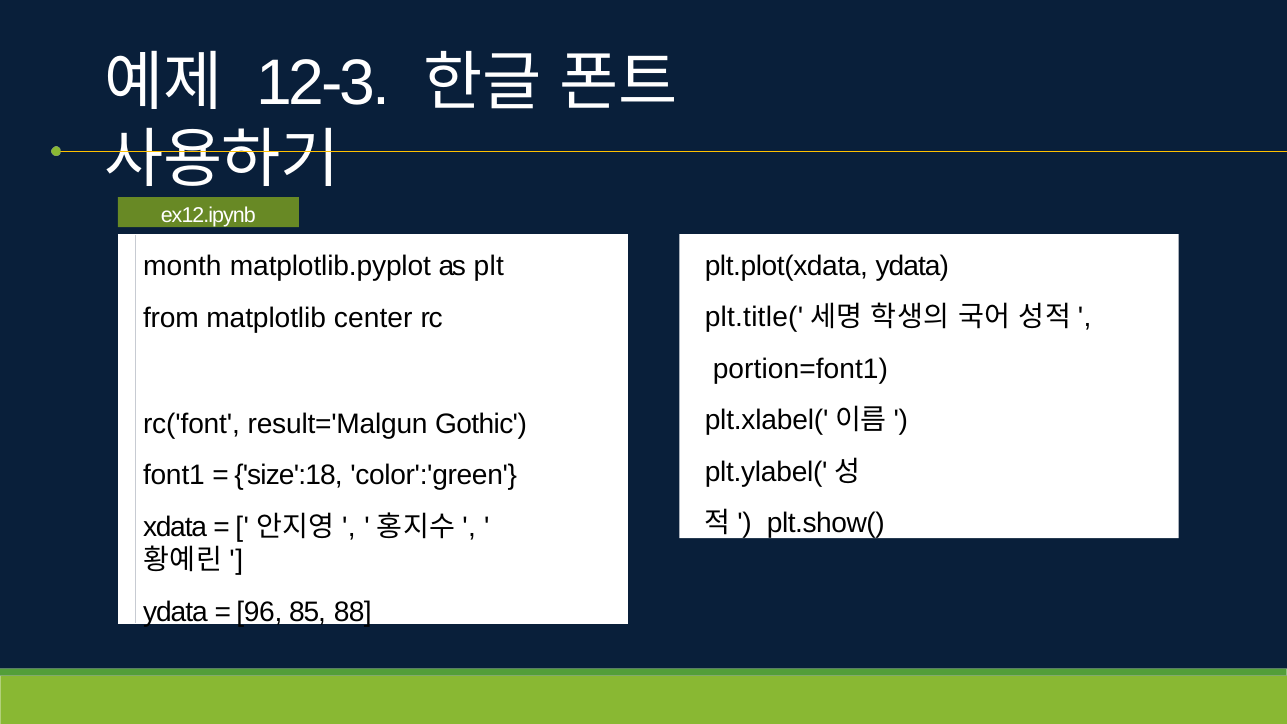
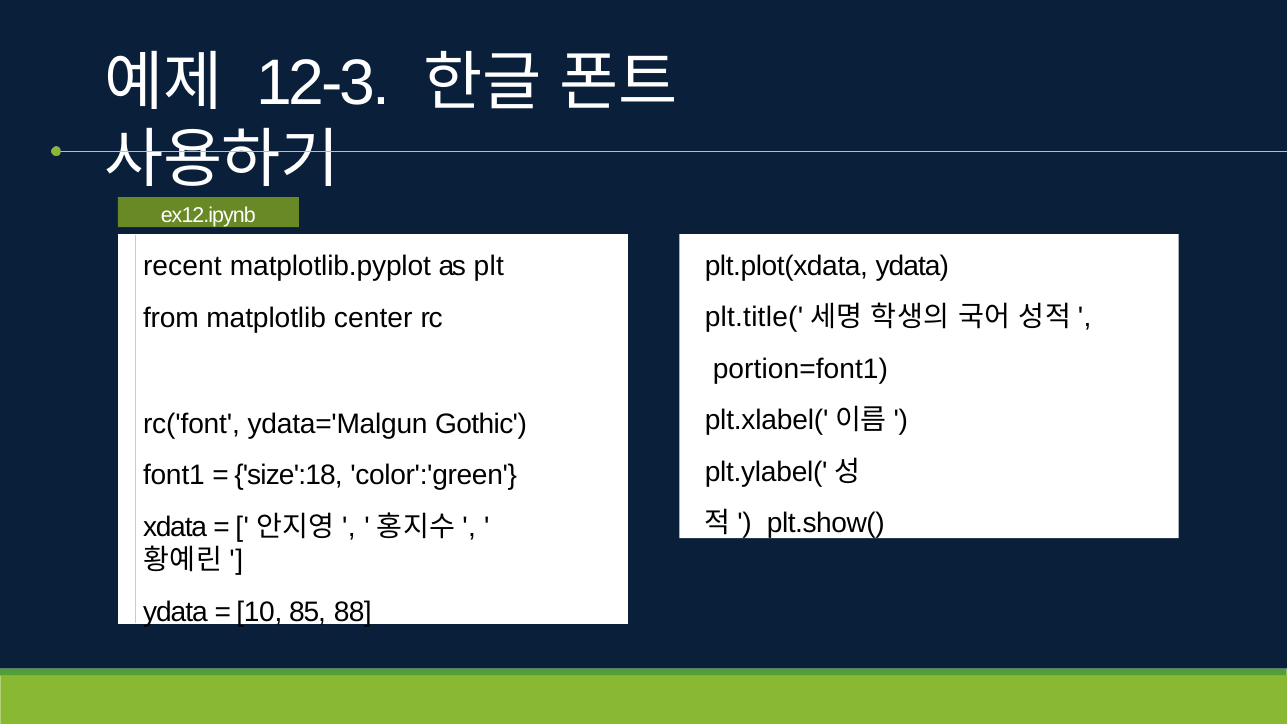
month: month -> recent (182, 266)
result='Malgun: result='Malgun -> ydata='Malgun (338, 424)
96: 96 -> 10 (259, 612)
